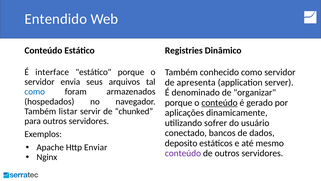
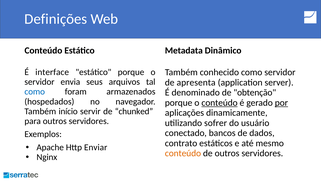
Entendido: Entendido -> Definições (56, 19)
Registries: Registries -> Metadata (184, 50)
organizar: organizar -> obtenção (255, 92)
por underline: none -> present (281, 102)
listar: listar -> início (68, 111)
deposito: deposito -> contrato (181, 143)
conteúdo colour: purple -> orange (183, 153)
